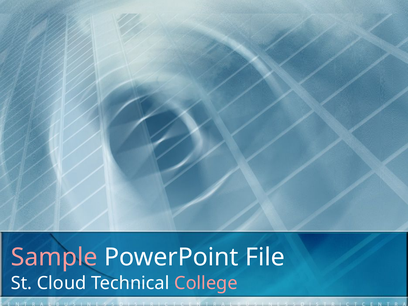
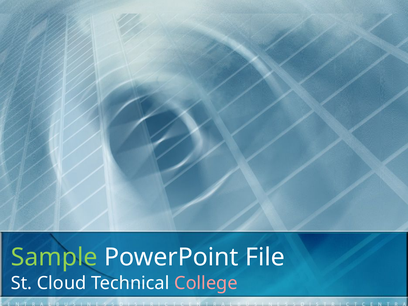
Sample colour: pink -> light green (54, 257)
